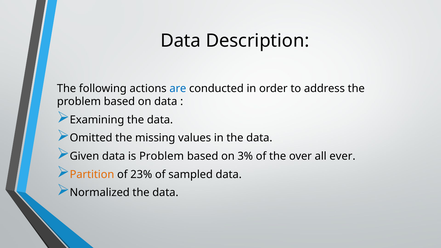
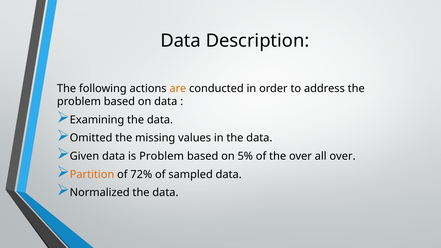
are colour: blue -> orange (178, 88)
3%: 3% -> 5% (245, 156)
all ever: ever -> over (343, 156)
23%: 23% -> 72% (141, 174)
